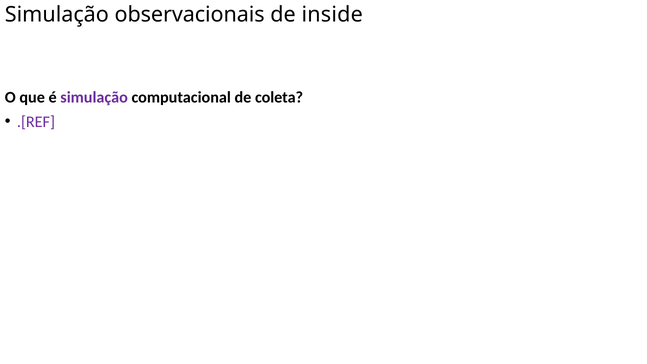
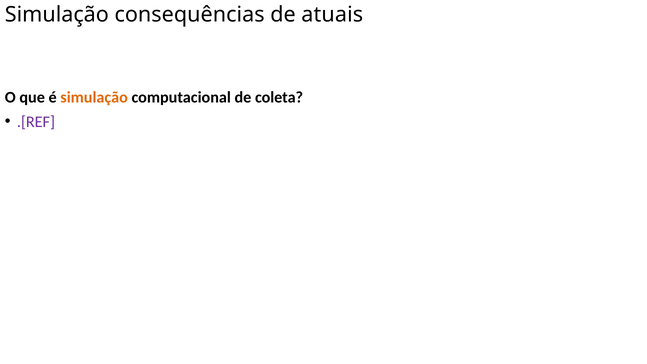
observacionais: observacionais -> consequências (190, 15)
inside: inside -> atuais (332, 15)
simulação colour: purple -> orange (94, 97)
